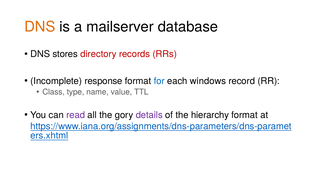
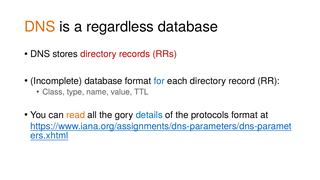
mailserver: mailserver -> regardless (120, 27)
Incomplete response: response -> database (103, 81)
each windows: windows -> directory (208, 81)
read colour: purple -> orange (76, 115)
details colour: purple -> blue (149, 115)
hierarchy: hierarchy -> protocols (210, 115)
